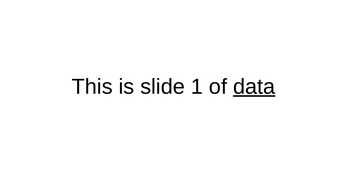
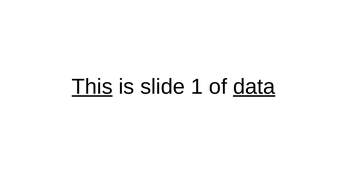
This underline: none -> present (92, 87)
